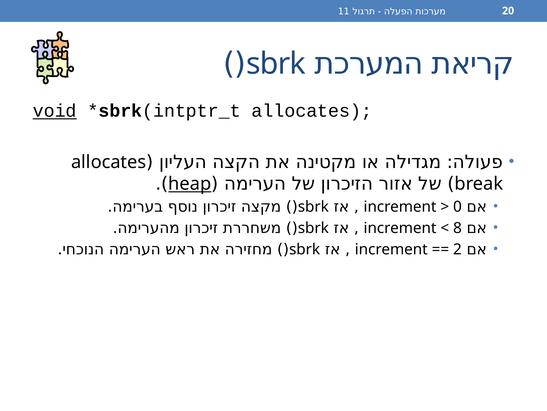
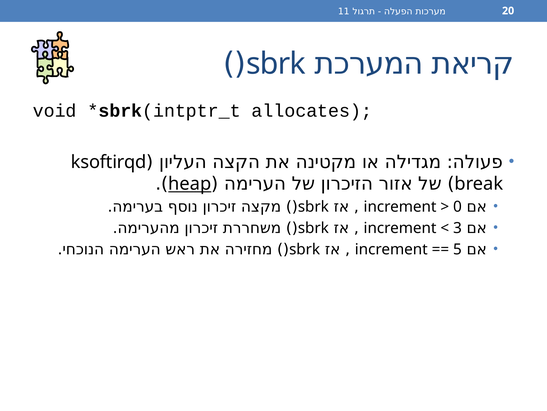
void underline: present -> none (55, 111)
allocates: allocates -> ksoftirqd (109, 162)
8: 8 -> 3 (457, 228)
2: 2 -> 5 (457, 249)
